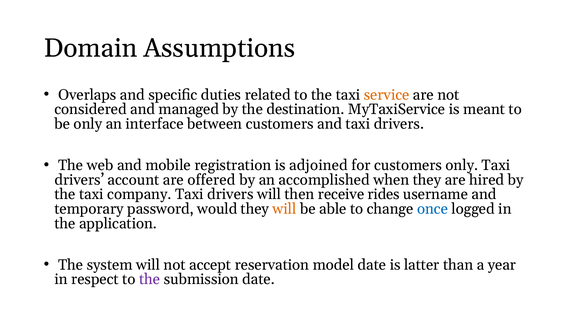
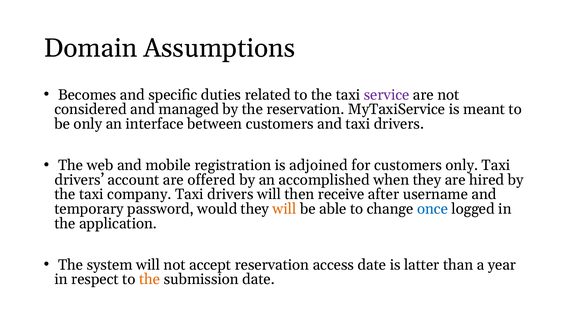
Overlaps: Overlaps -> Becomes (87, 95)
service colour: orange -> purple (387, 95)
the destination: destination -> reservation (305, 109)
rides: rides -> after (384, 194)
model: model -> access (333, 265)
the colour: purple -> orange (150, 279)
